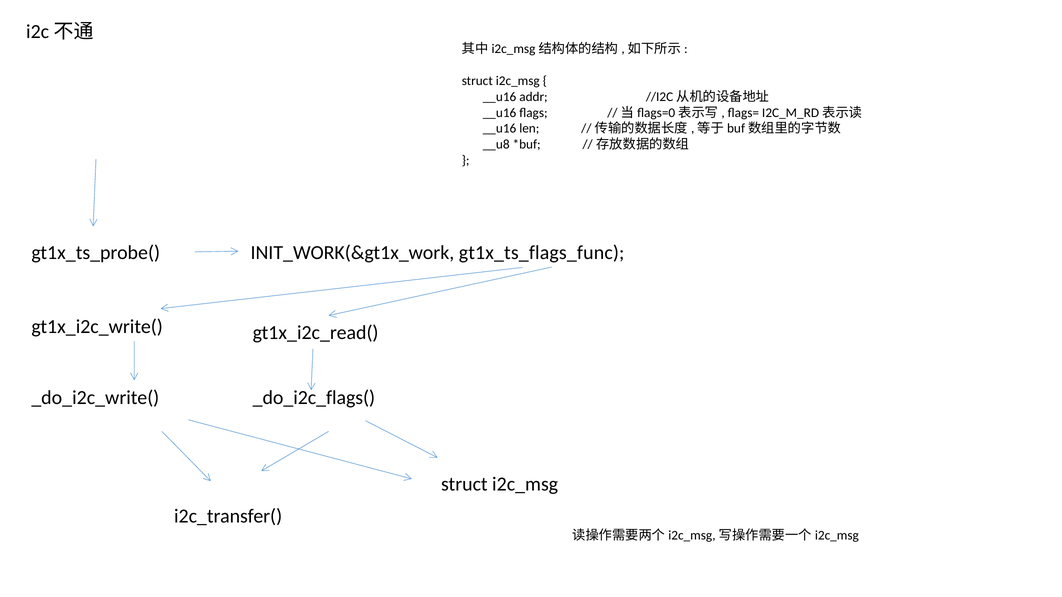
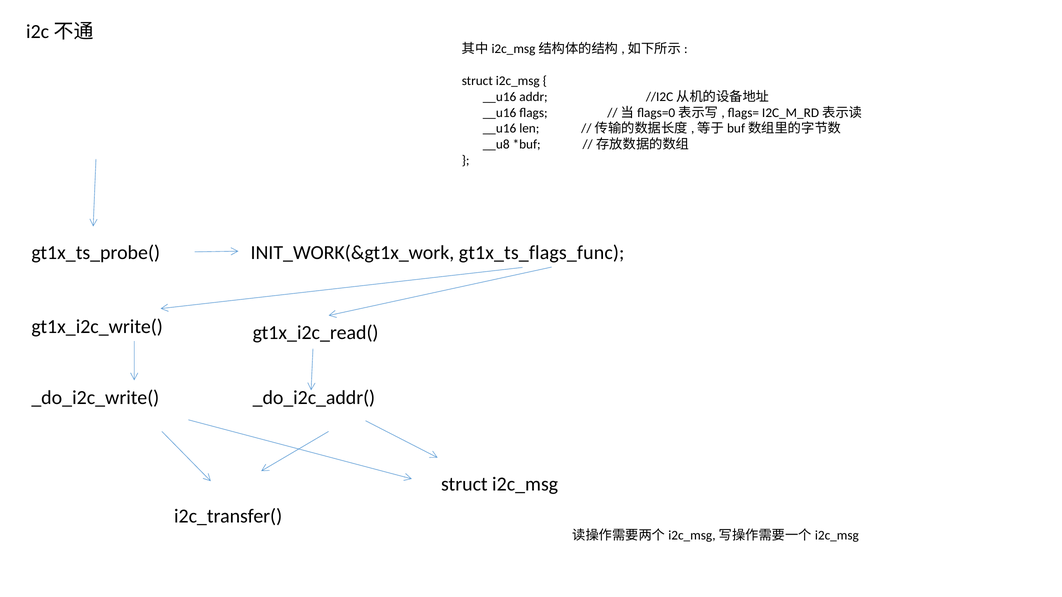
_do_i2c_flags(: _do_i2c_flags( -> _do_i2c_addr( (314, 398)
